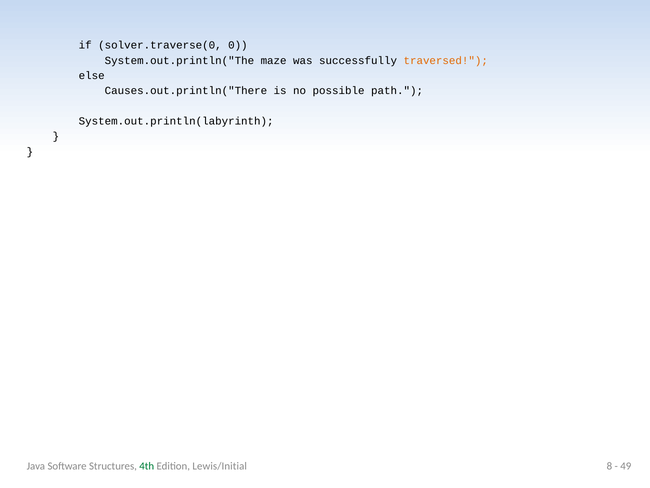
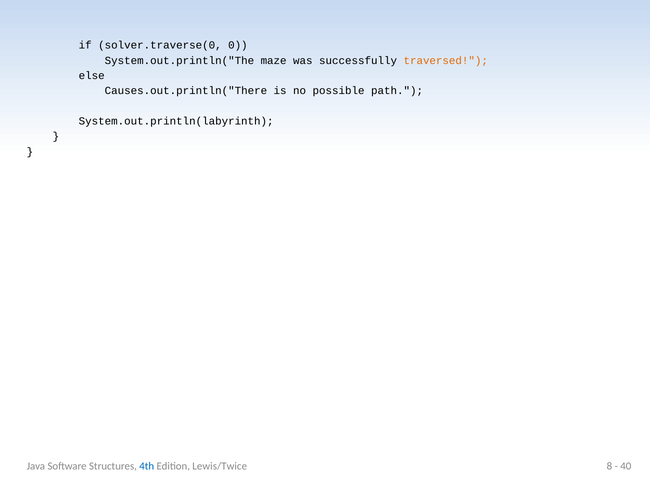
4th colour: green -> blue (147, 465)
Lewis/Initial: Lewis/Initial -> Lewis/Twice (220, 465)
49: 49 -> 40 (626, 465)
